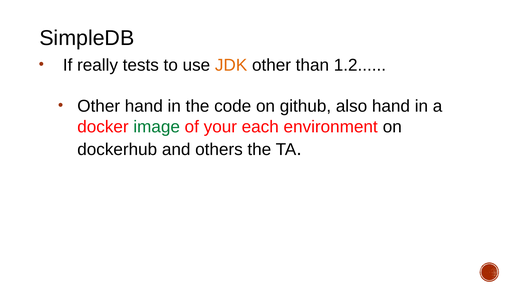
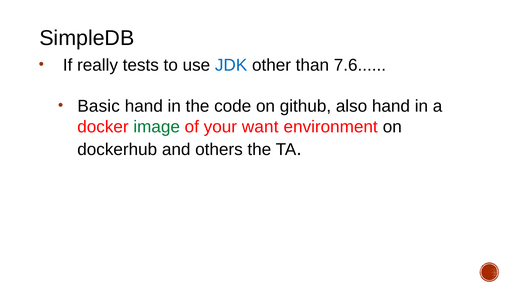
JDK colour: orange -> blue (231, 65)
1.2: 1.2 -> 7.6 (360, 65)
Other: Other -> Basic (99, 106)
each: each -> want (260, 127)
